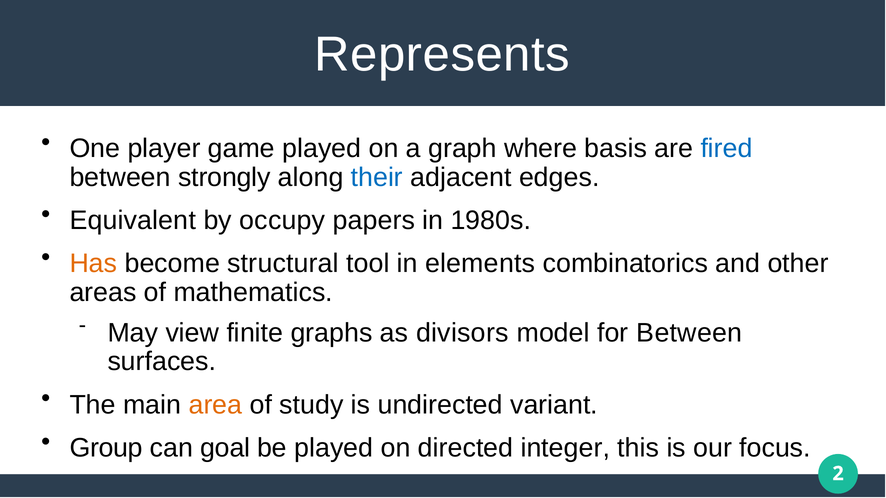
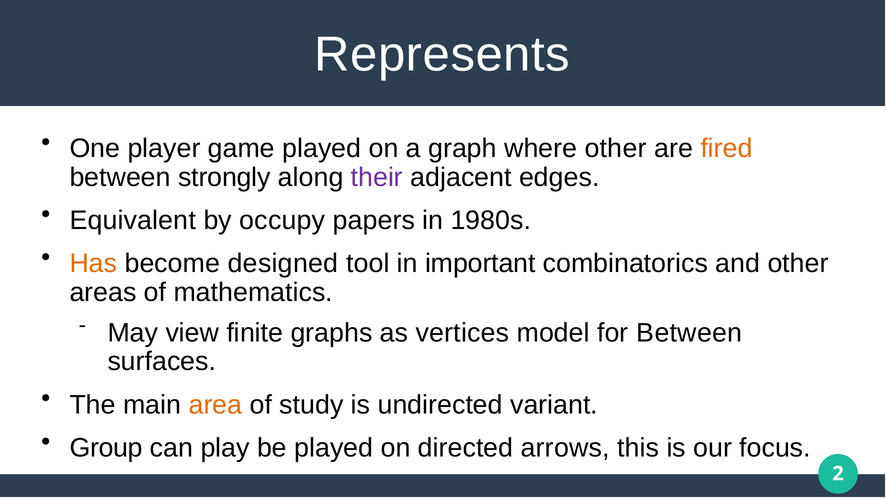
where basis: basis -> other (616, 148)
fired colour: blue -> orange (727, 148)
their colour: blue -> purple (377, 177)
structural: structural -> designed (283, 264)
elements: elements -> important (480, 264)
divisors: divisors -> vertices (462, 333)
goal: goal -> play (225, 448)
integer: integer -> arrows (565, 448)
